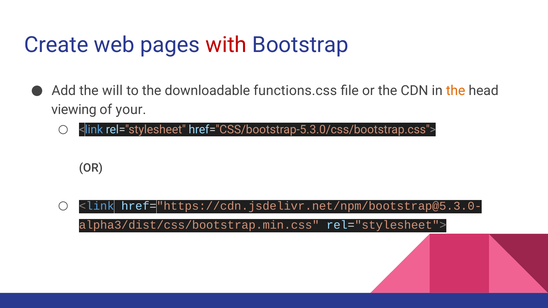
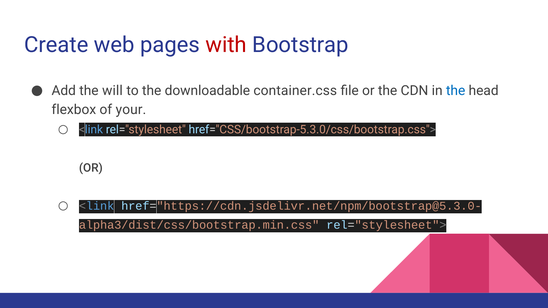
functions.css: functions.css -> container.css (295, 91)
the colour: orange -> blue (456, 91)
viewing: viewing -> flexbox (74, 110)
